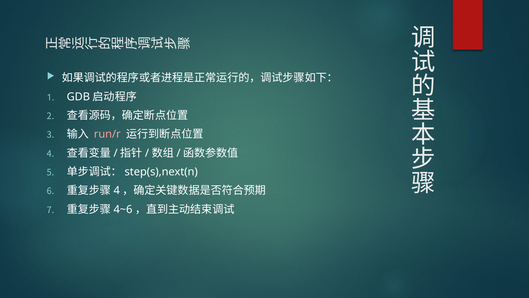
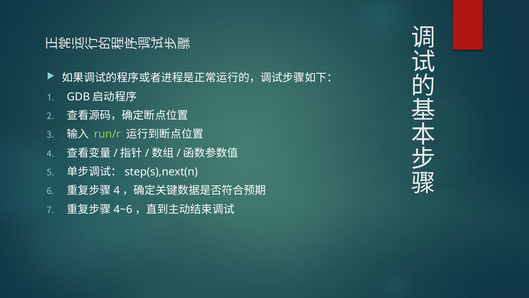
run/r colour: pink -> light green (107, 134)
